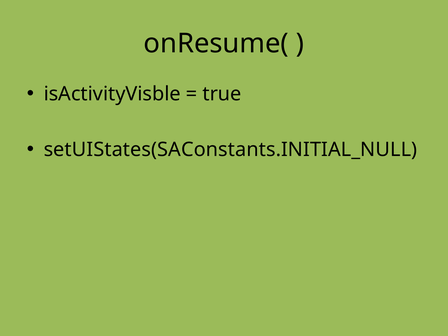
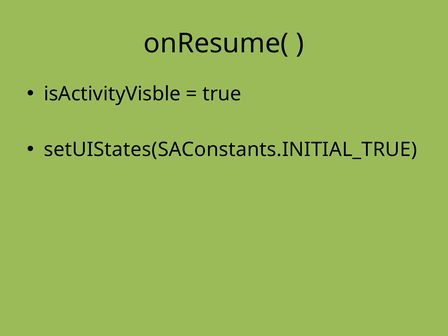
setUIStates(SAConstants.INITIAL_NULL: setUIStates(SAConstants.INITIAL_NULL -> setUIStates(SAConstants.INITIAL_TRUE (230, 150)
